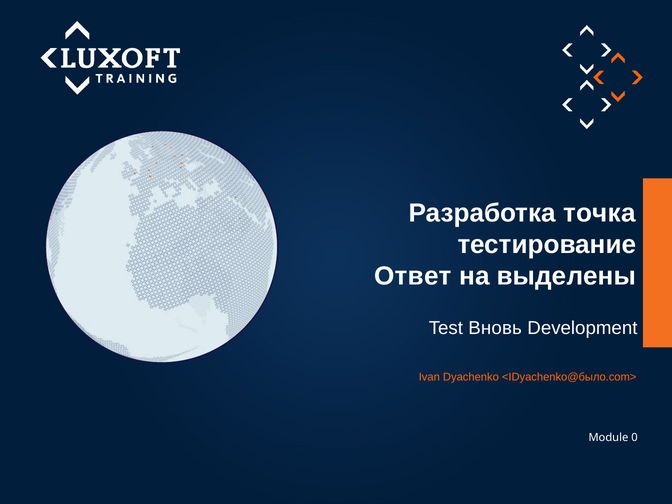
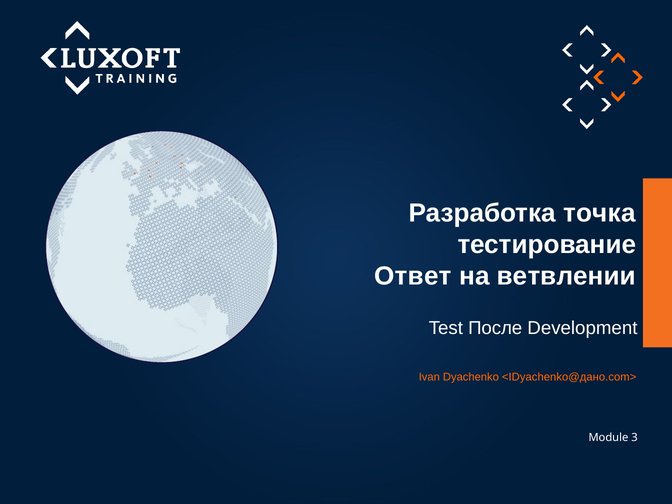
выделены: выделены -> ветвлении (566, 276)
Вновь: Вновь -> После (495, 328)
<IDyachenko@было.com>: <IDyachenko@было.com> -> <IDyachenko@дано.com> (569, 377)
Module 0: 0 -> 3 (634, 437)
